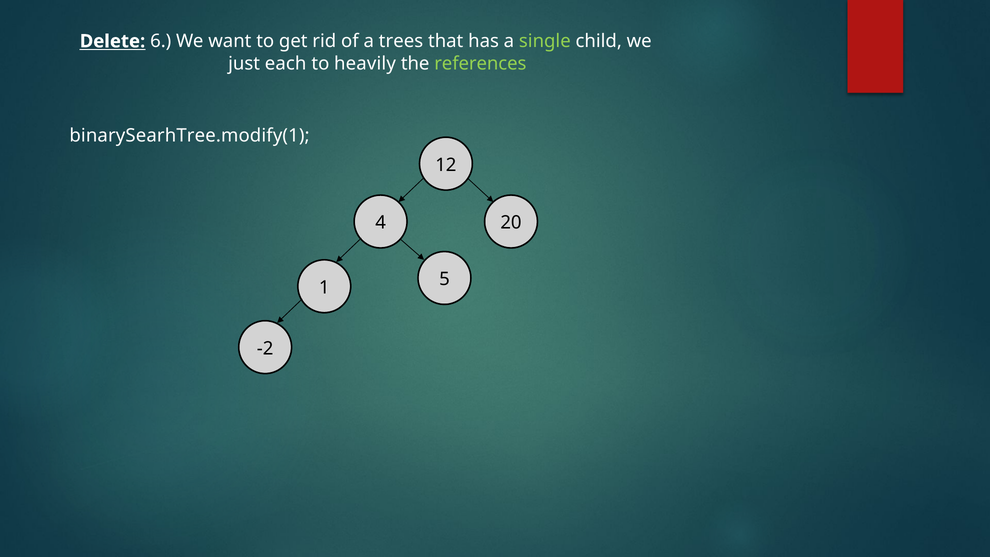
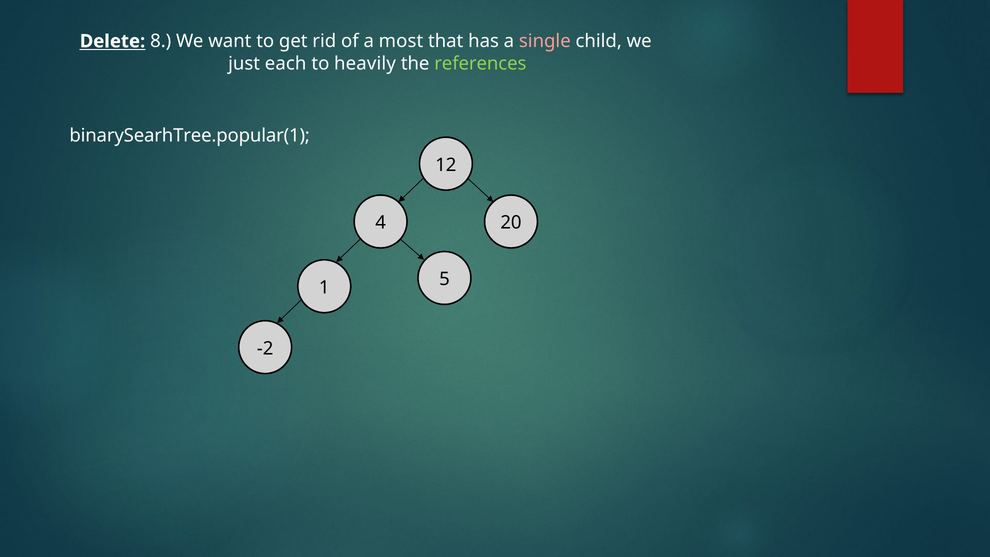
6: 6 -> 8 (161, 41)
trees: trees -> most (401, 41)
single colour: light green -> pink (545, 41)
binarySearhTree.modify(1: binarySearhTree.modify(1 -> binarySearhTree.popular(1 (190, 135)
